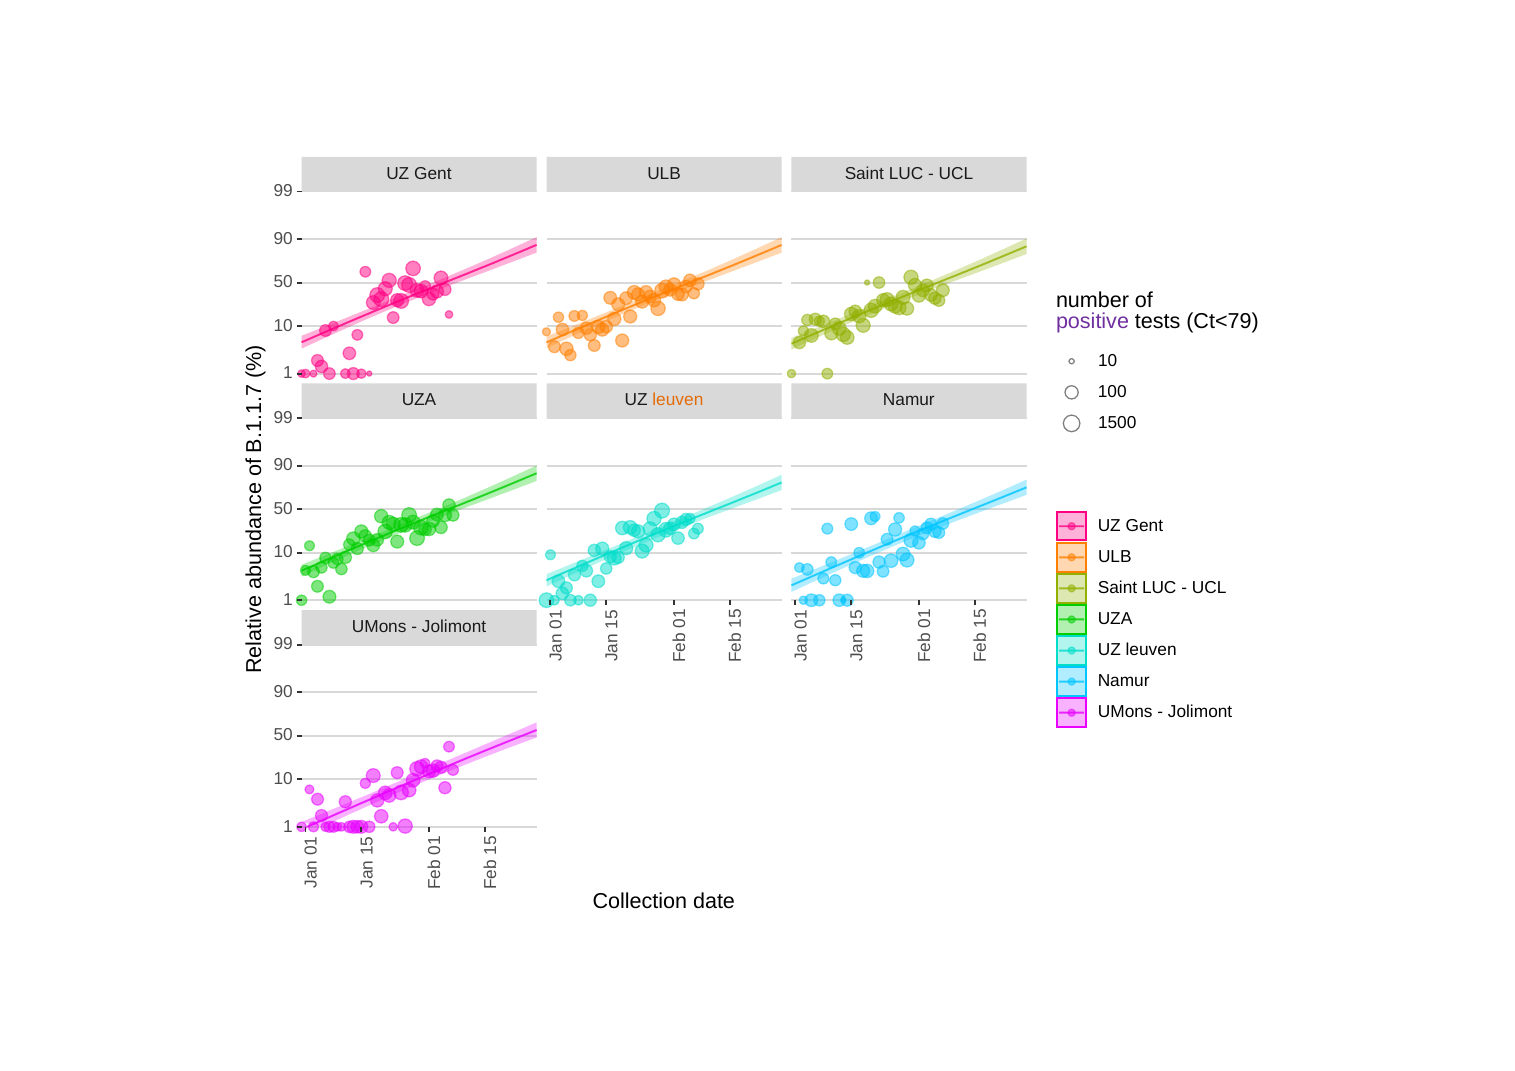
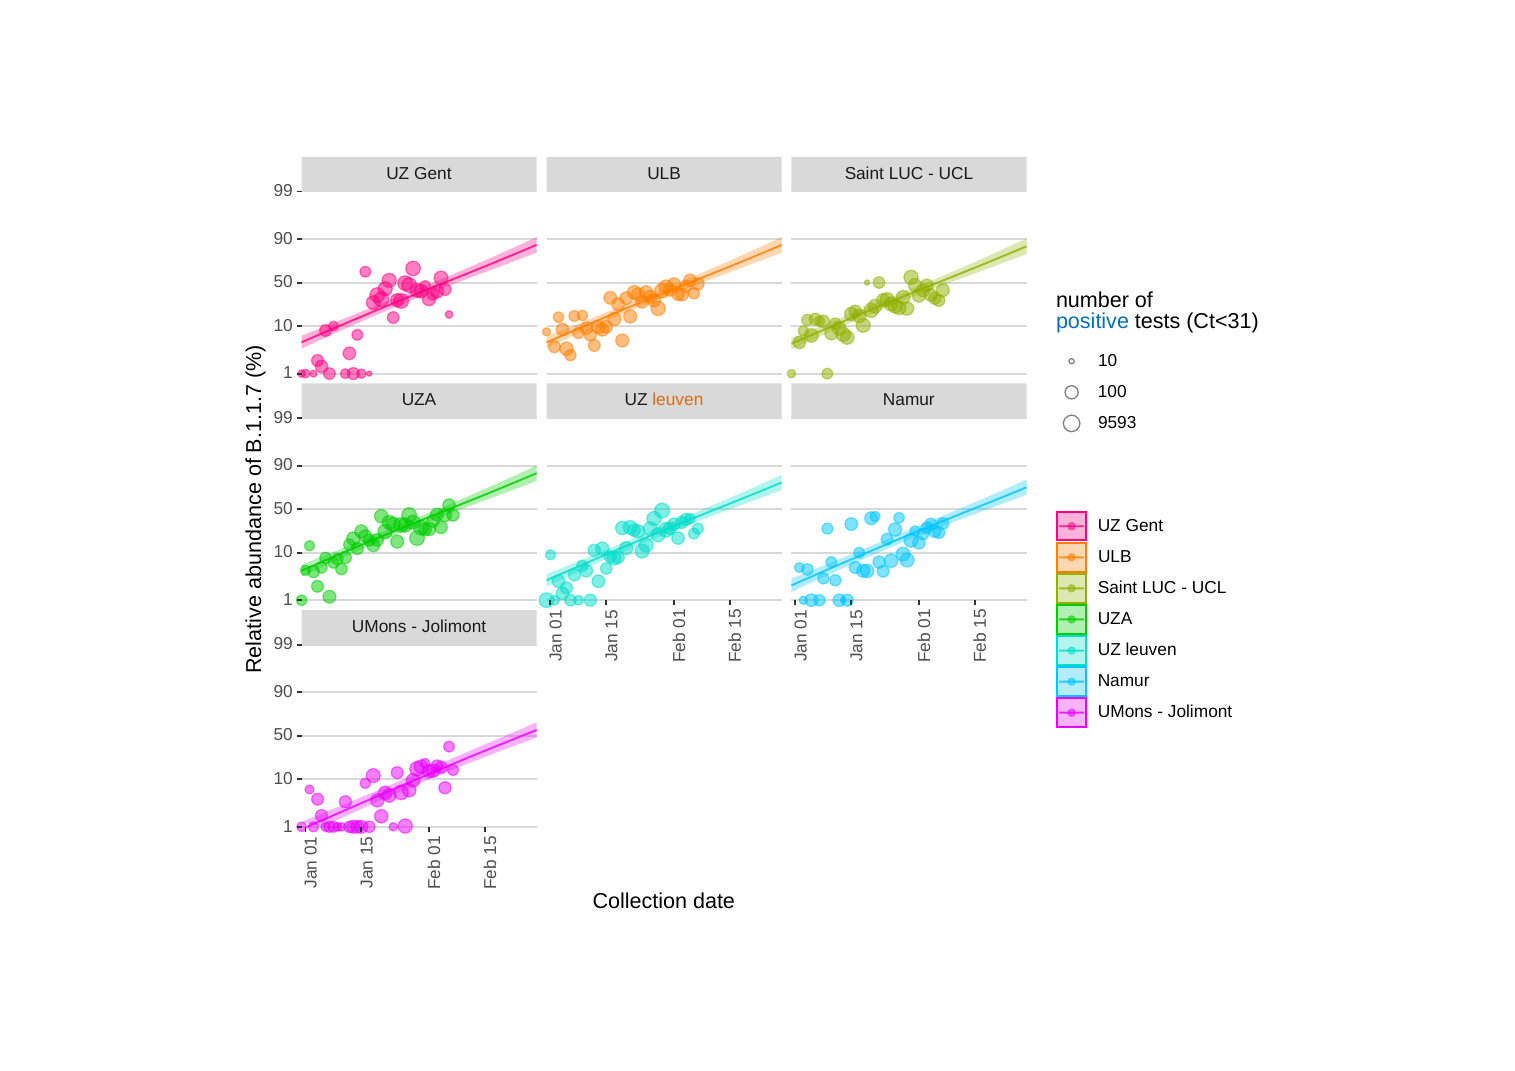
positive colour: purple -> blue (1093, 321)
Ct<79: Ct<79 -> Ct<31 (1223, 321)
1500: 1500 -> 9593 (1117, 423)
